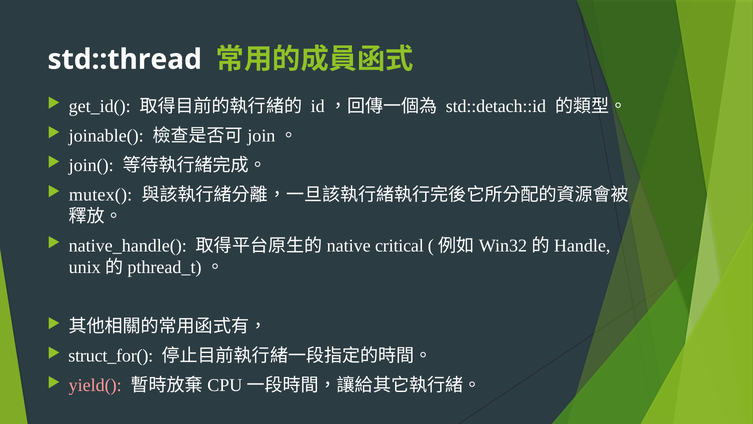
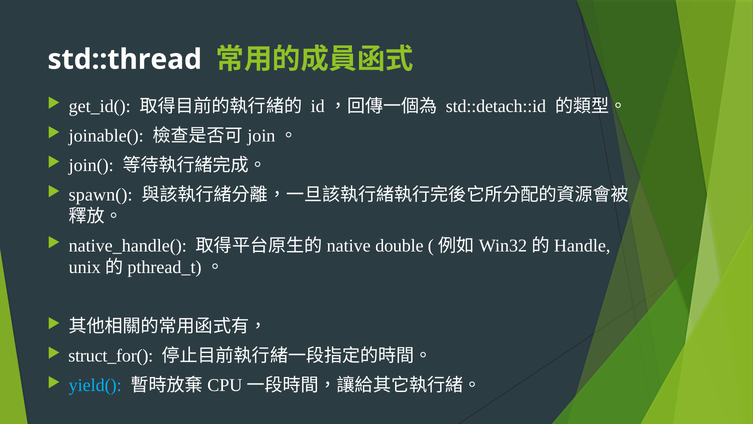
mutex(: mutex( -> spawn( (101, 194)
critical: critical -> double (399, 246)
yield( colour: pink -> light blue (95, 385)
